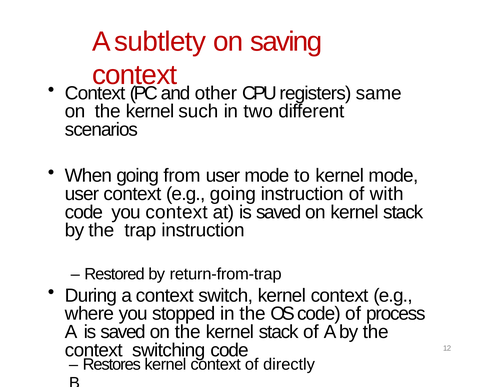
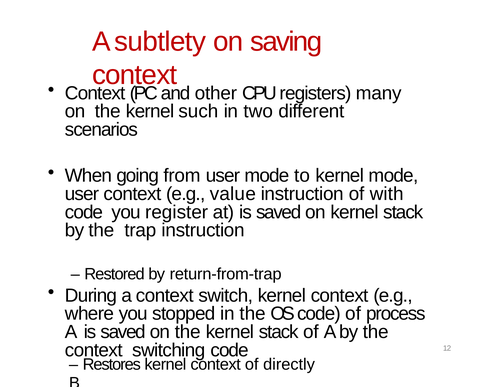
same: same -> many (379, 93)
e.g going: going -> value (233, 194)
you context: context -> register (177, 212)
